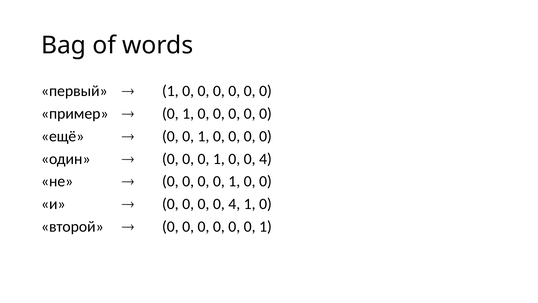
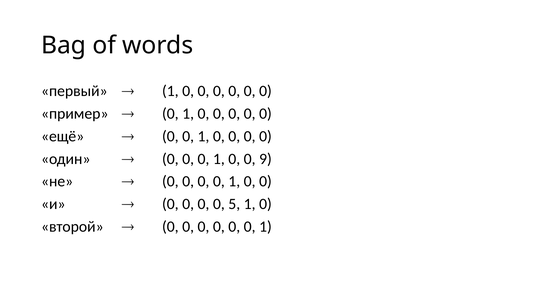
1 0 0 4: 4 -> 9 (265, 159)
0 0 0 4: 4 -> 5 (234, 204)
